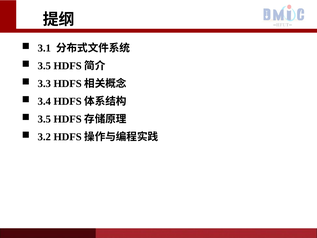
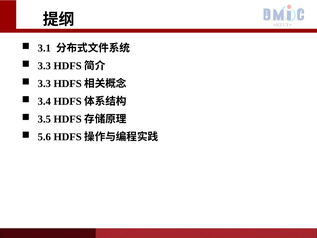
3.5: 3.5 -> 3.3 (44, 66)
3.2: 3.2 -> 5.6 (44, 137)
